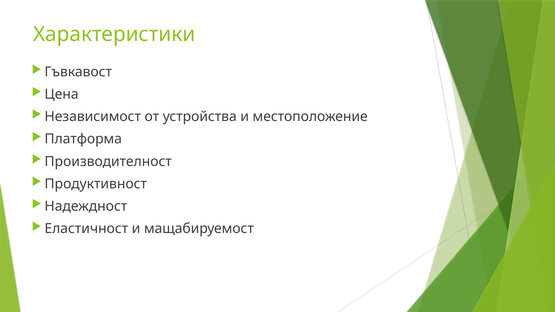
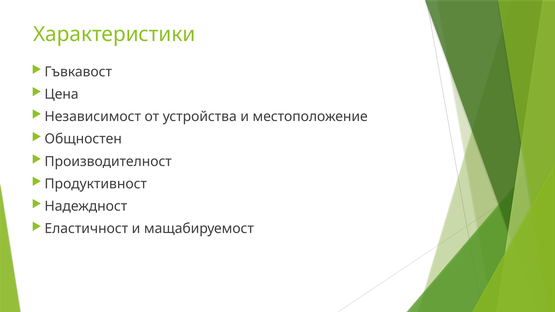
Платформа: Платформа -> Общностен (83, 139)
